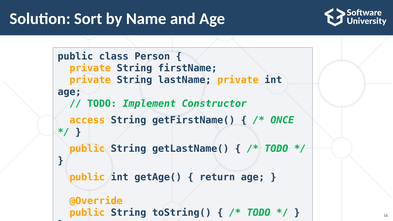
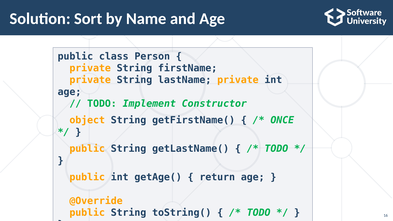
access: access -> object (87, 120)
